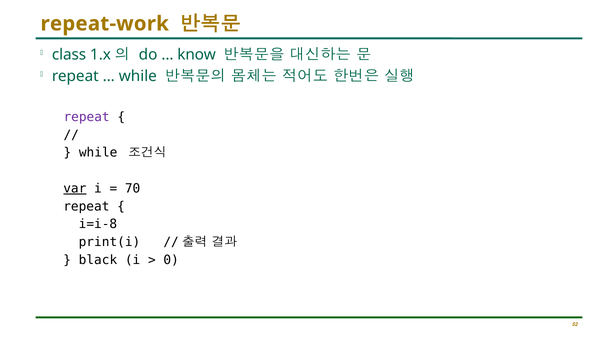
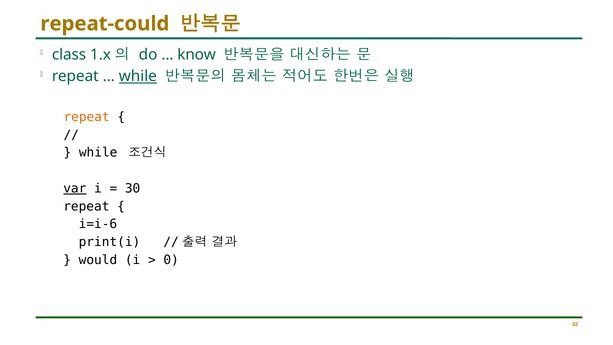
repeat-work: repeat-work -> repeat-could (105, 24)
while underline: none -> present (138, 76)
repeat colour: purple -> orange (87, 117)
70: 70 -> 30 (133, 188)
i=i-8: i=i-8 -> i=i-6 (98, 224)
black: black -> would (98, 260)
